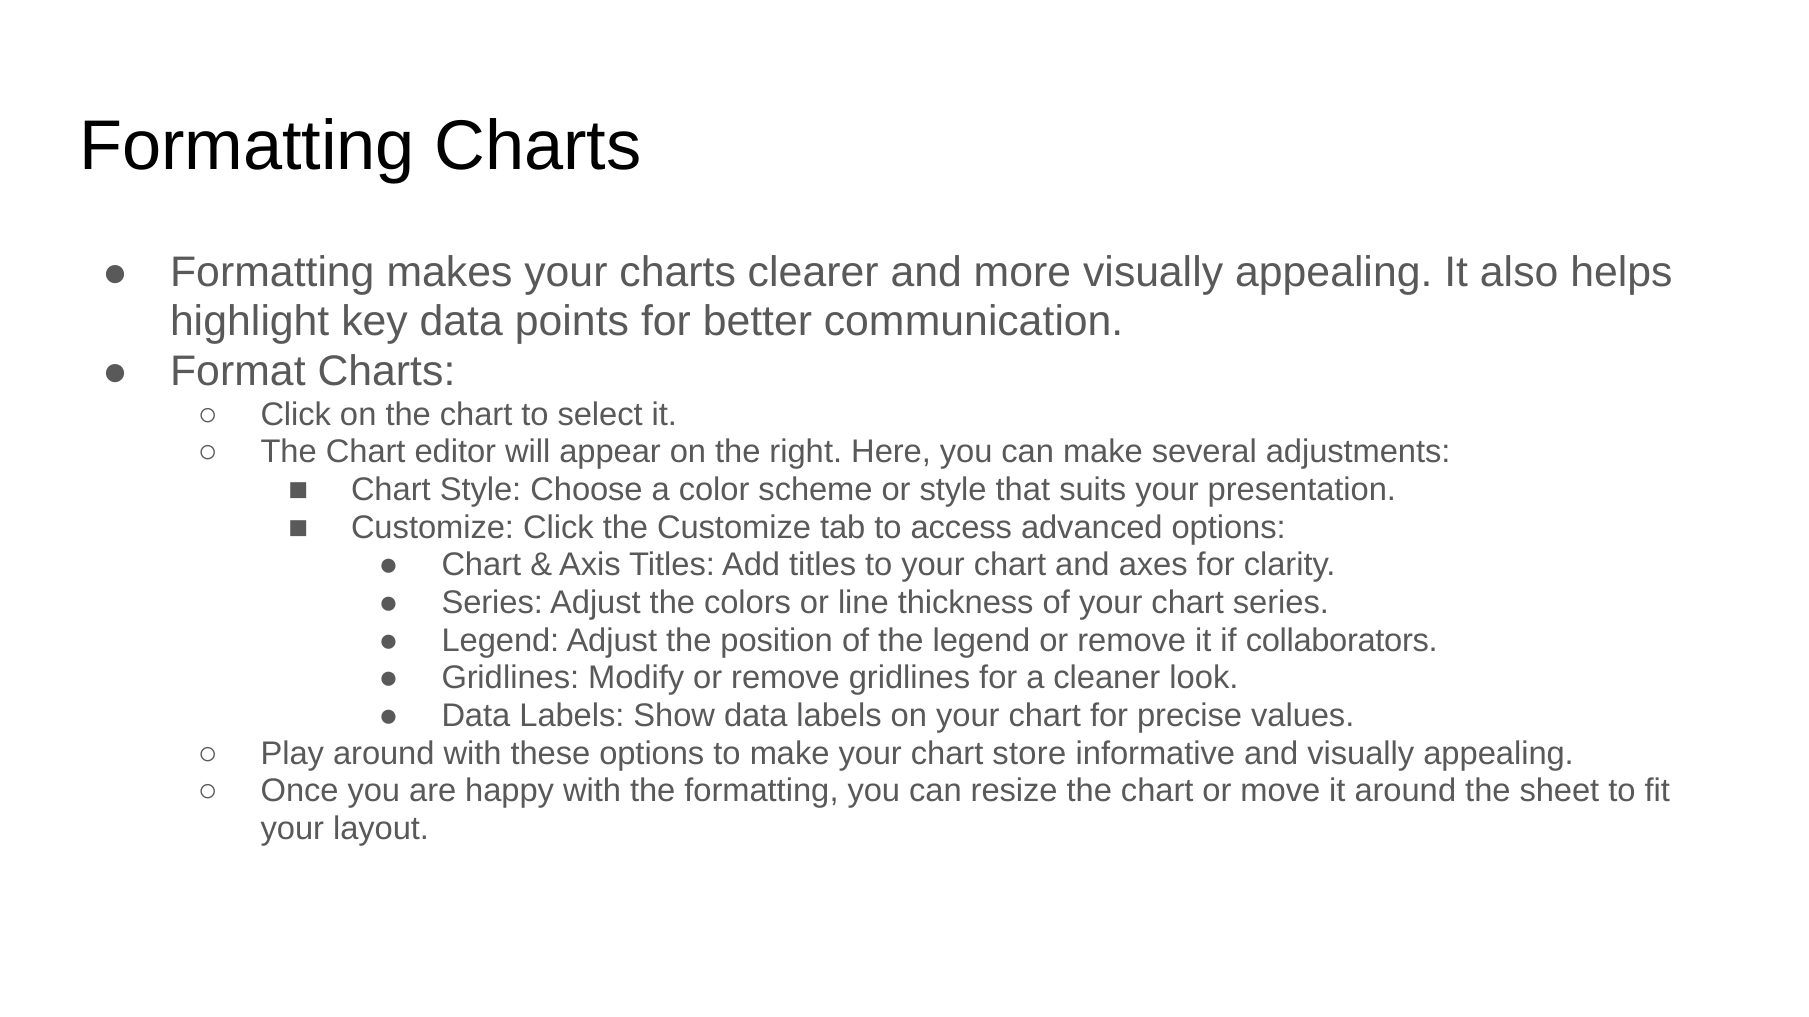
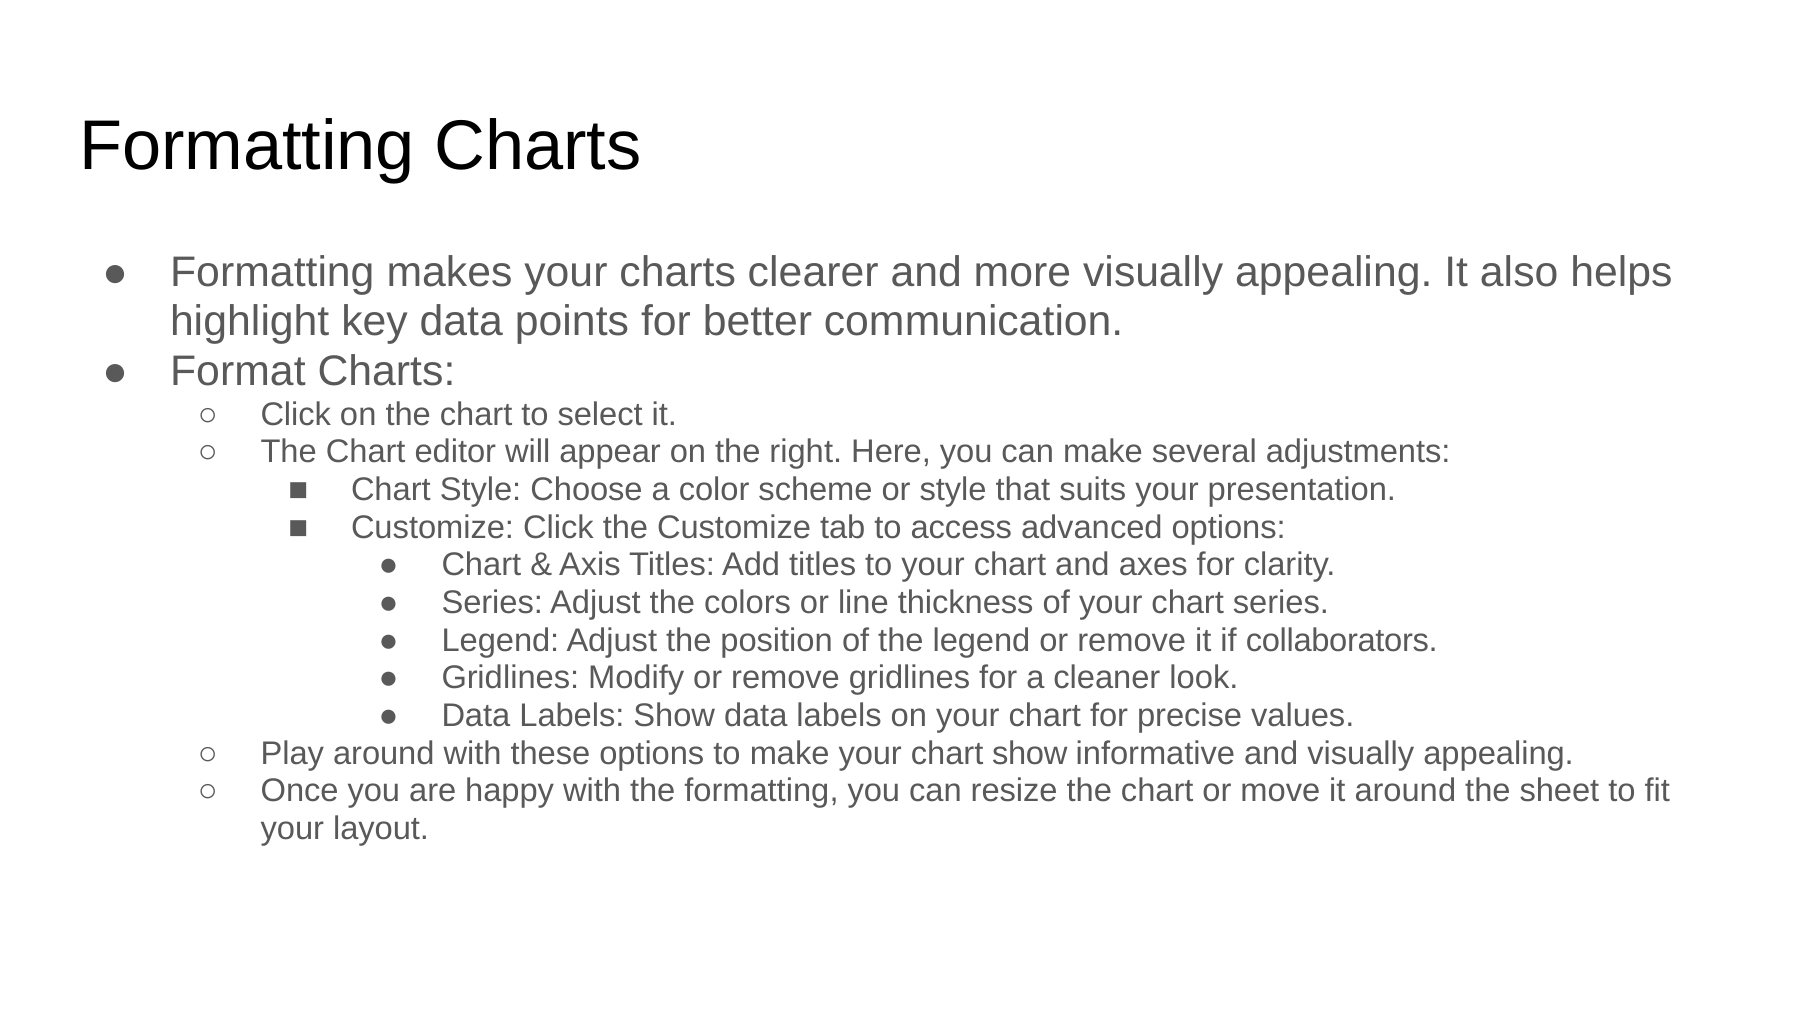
chart store: store -> show (1030, 754)
